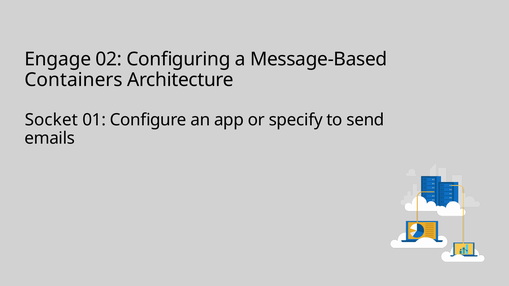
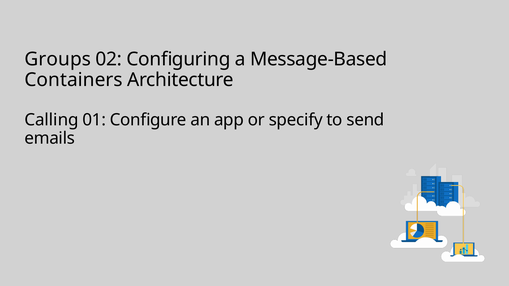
Engage: Engage -> Groups (58, 59)
Socket: Socket -> Calling (52, 120)
